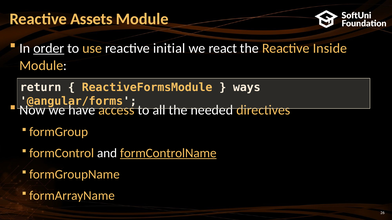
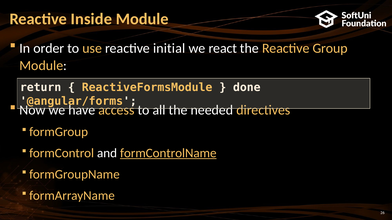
Assets: Assets -> Inside (91, 19)
order underline: present -> none (49, 48)
Inside: Inside -> Group (330, 48)
ways: ways -> done (247, 88)
